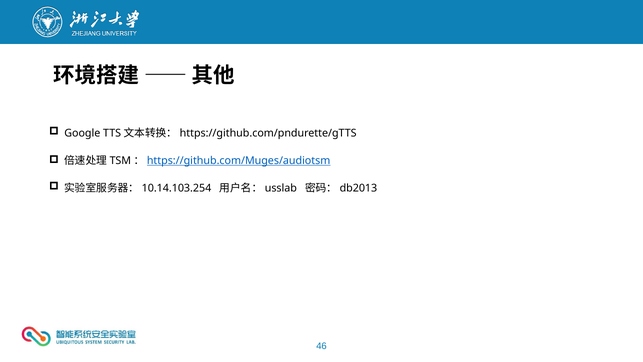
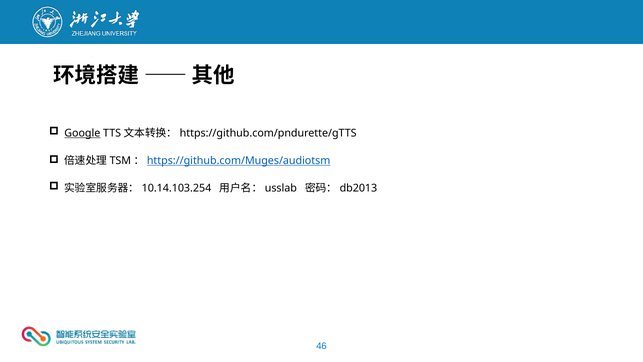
Google underline: none -> present (82, 133)
